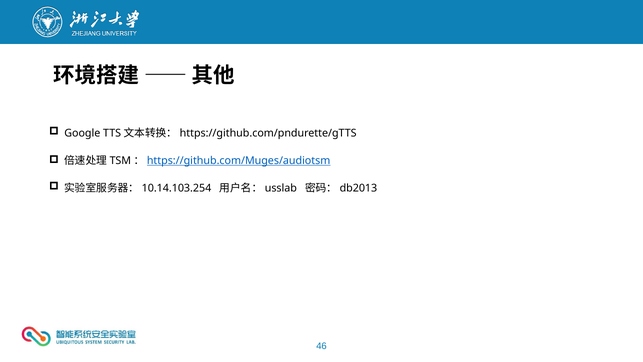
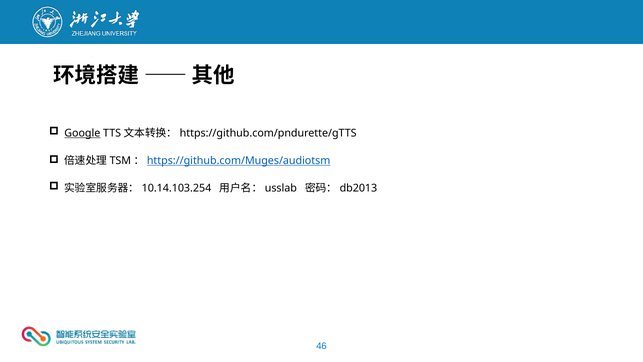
Google underline: none -> present (82, 133)
